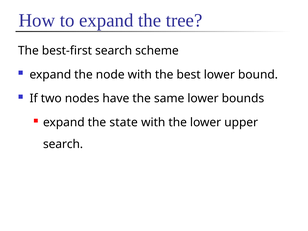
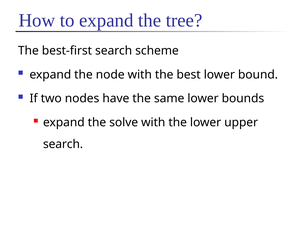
state: state -> solve (124, 122)
